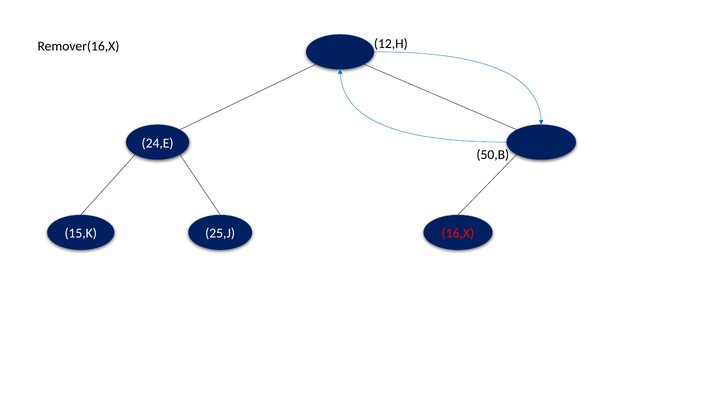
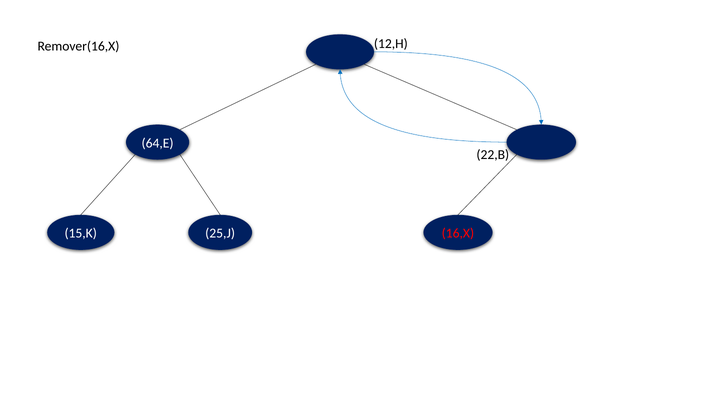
24,E: 24,E -> 64,E (158, 143)
50,B: 50,B -> 22,B (493, 155)
